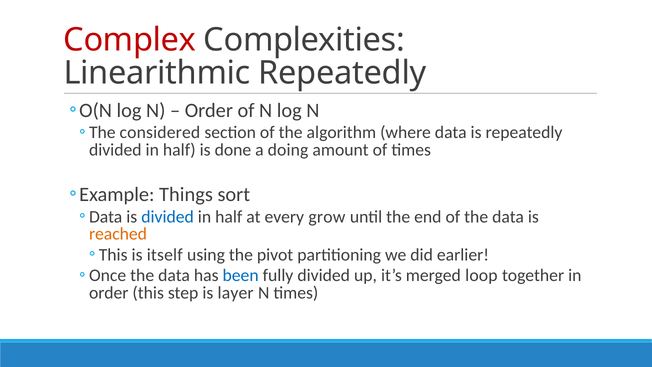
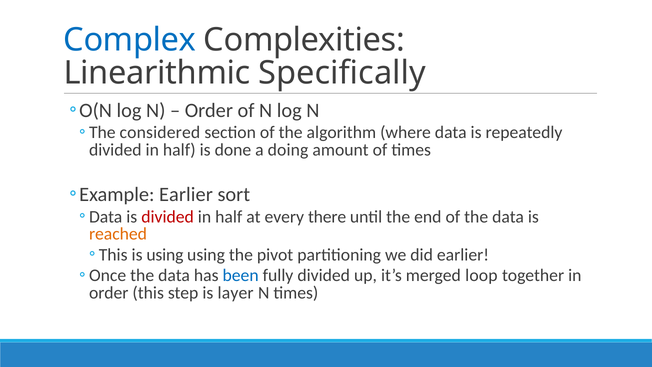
Complex colour: red -> blue (130, 40)
Linearithmic Repeatedly: Repeatedly -> Specifically (342, 73)
Things: Things -> Earlier (186, 194)
divided colour: blue -> red (168, 217)
grow: grow -> there (327, 217)
is itself: itself -> using (165, 255)
